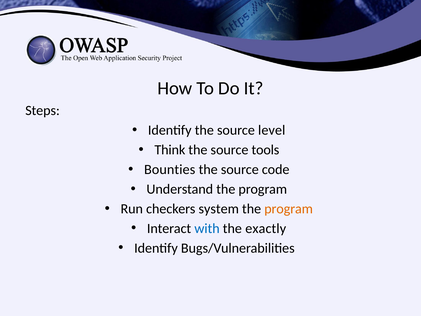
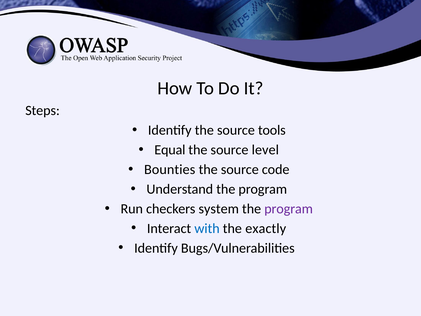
level: level -> tools (272, 130)
Think: Think -> Equal (170, 150)
tools: tools -> level (265, 150)
program colour: orange -> purple (289, 209)
